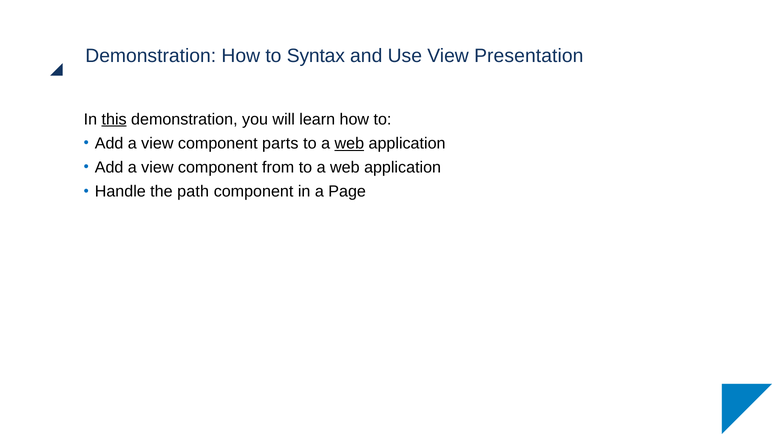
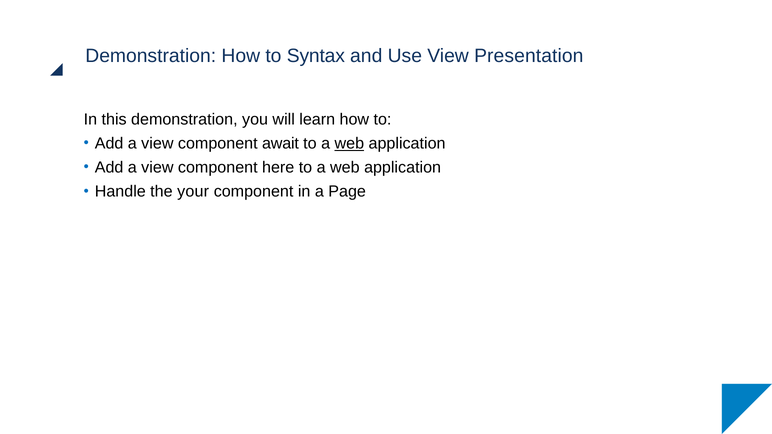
this underline: present -> none (114, 119)
parts: parts -> await (280, 143)
from: from -> here (278, 168)
path: path -> your (193, 192)
